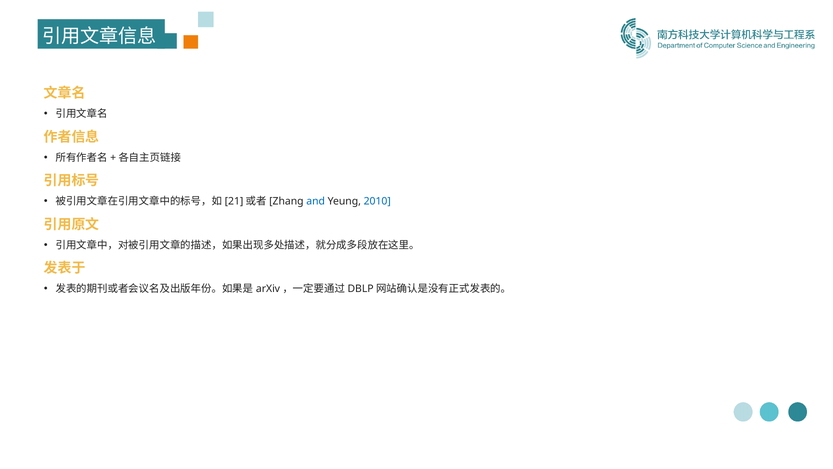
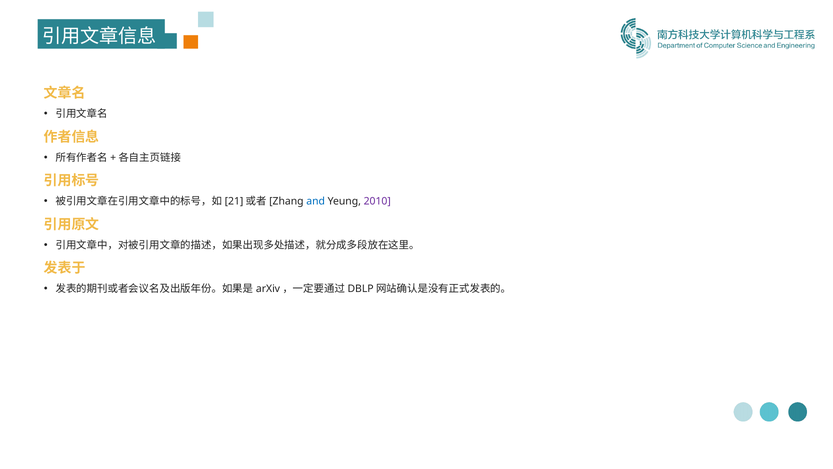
2010 colour: blue -> purple (377, 201)
